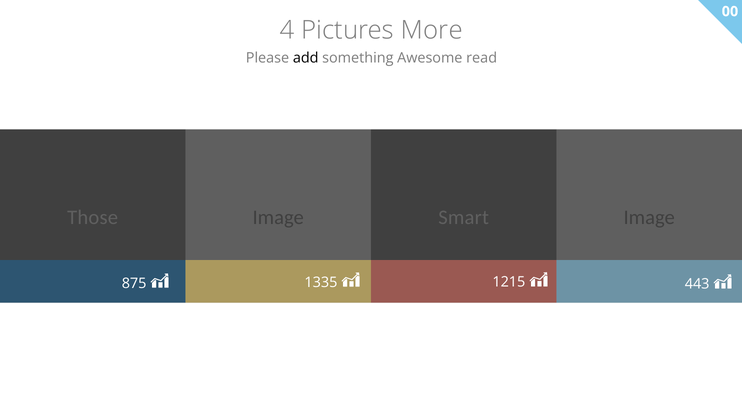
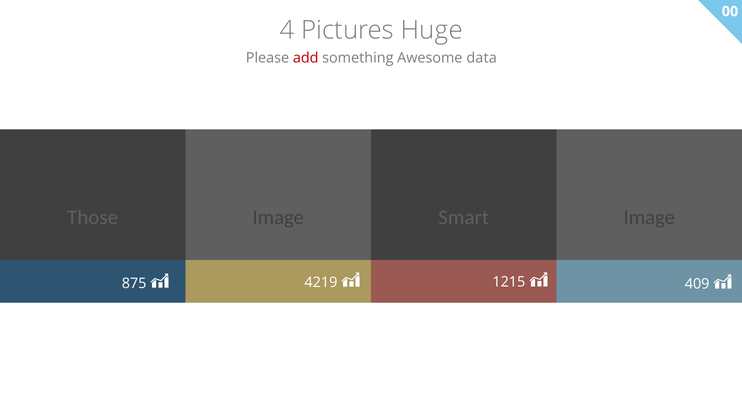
More: More -> Huge (432, 30)
add colour: black -> red (306, 58)
read: read -> data (482, 58)
1335: 1335 -> 4219 (321, 282)
443: 443 -> 409 (697, 284)
